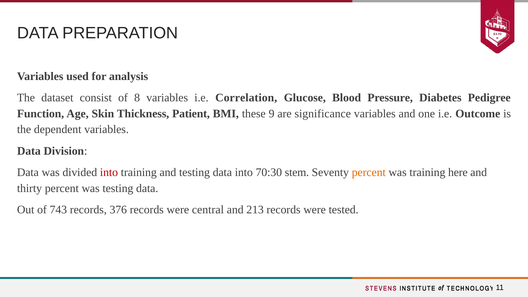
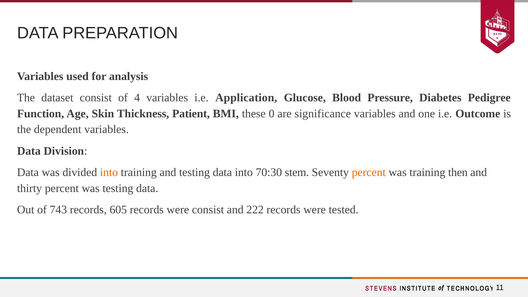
8: 8 -> 4 (137, 98)
Correlation: Correlation -> Application (246, 98)
9: 9 -> 0 (272, 114)
into colour: red -> orange (109, 172)
here: here -> then (458, 172)
376: 376 -> 605 (118, 210)
were central: central -> consist (208, 210)
213: 213 -> 222 (255, 210)
